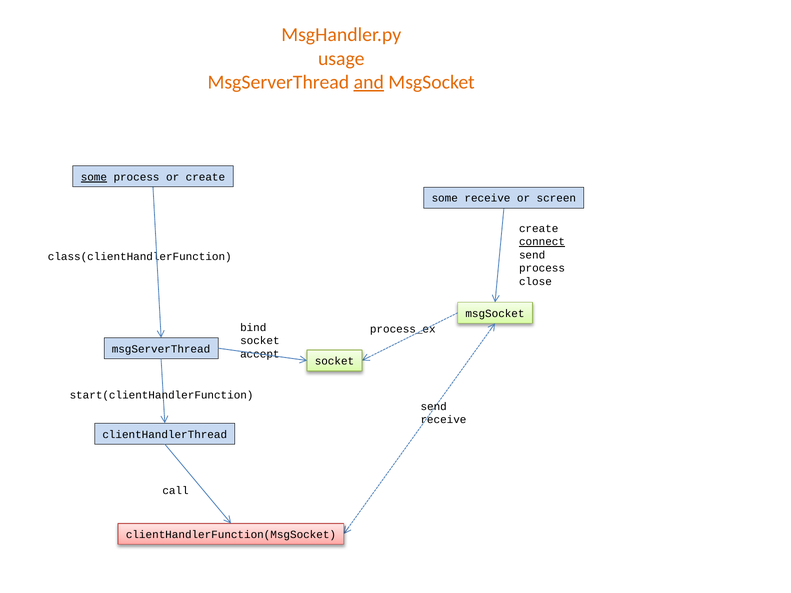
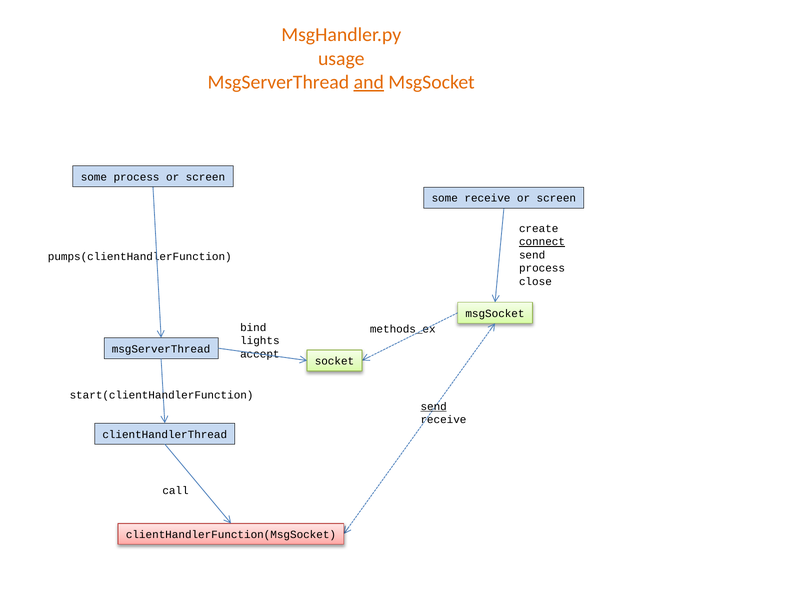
some underline: present -> none (94, 177)
process or create: create -> screen (205, 177)
class(clientHandlerFunction: class(clientHandlerFunction -> pumps(clientHandlerFunction (140, 257)
process_ex: process_ex -> methods_ex (403, 329)
socket: socket -> lights (260, 341)
send underline: none -> present (434, 407)
